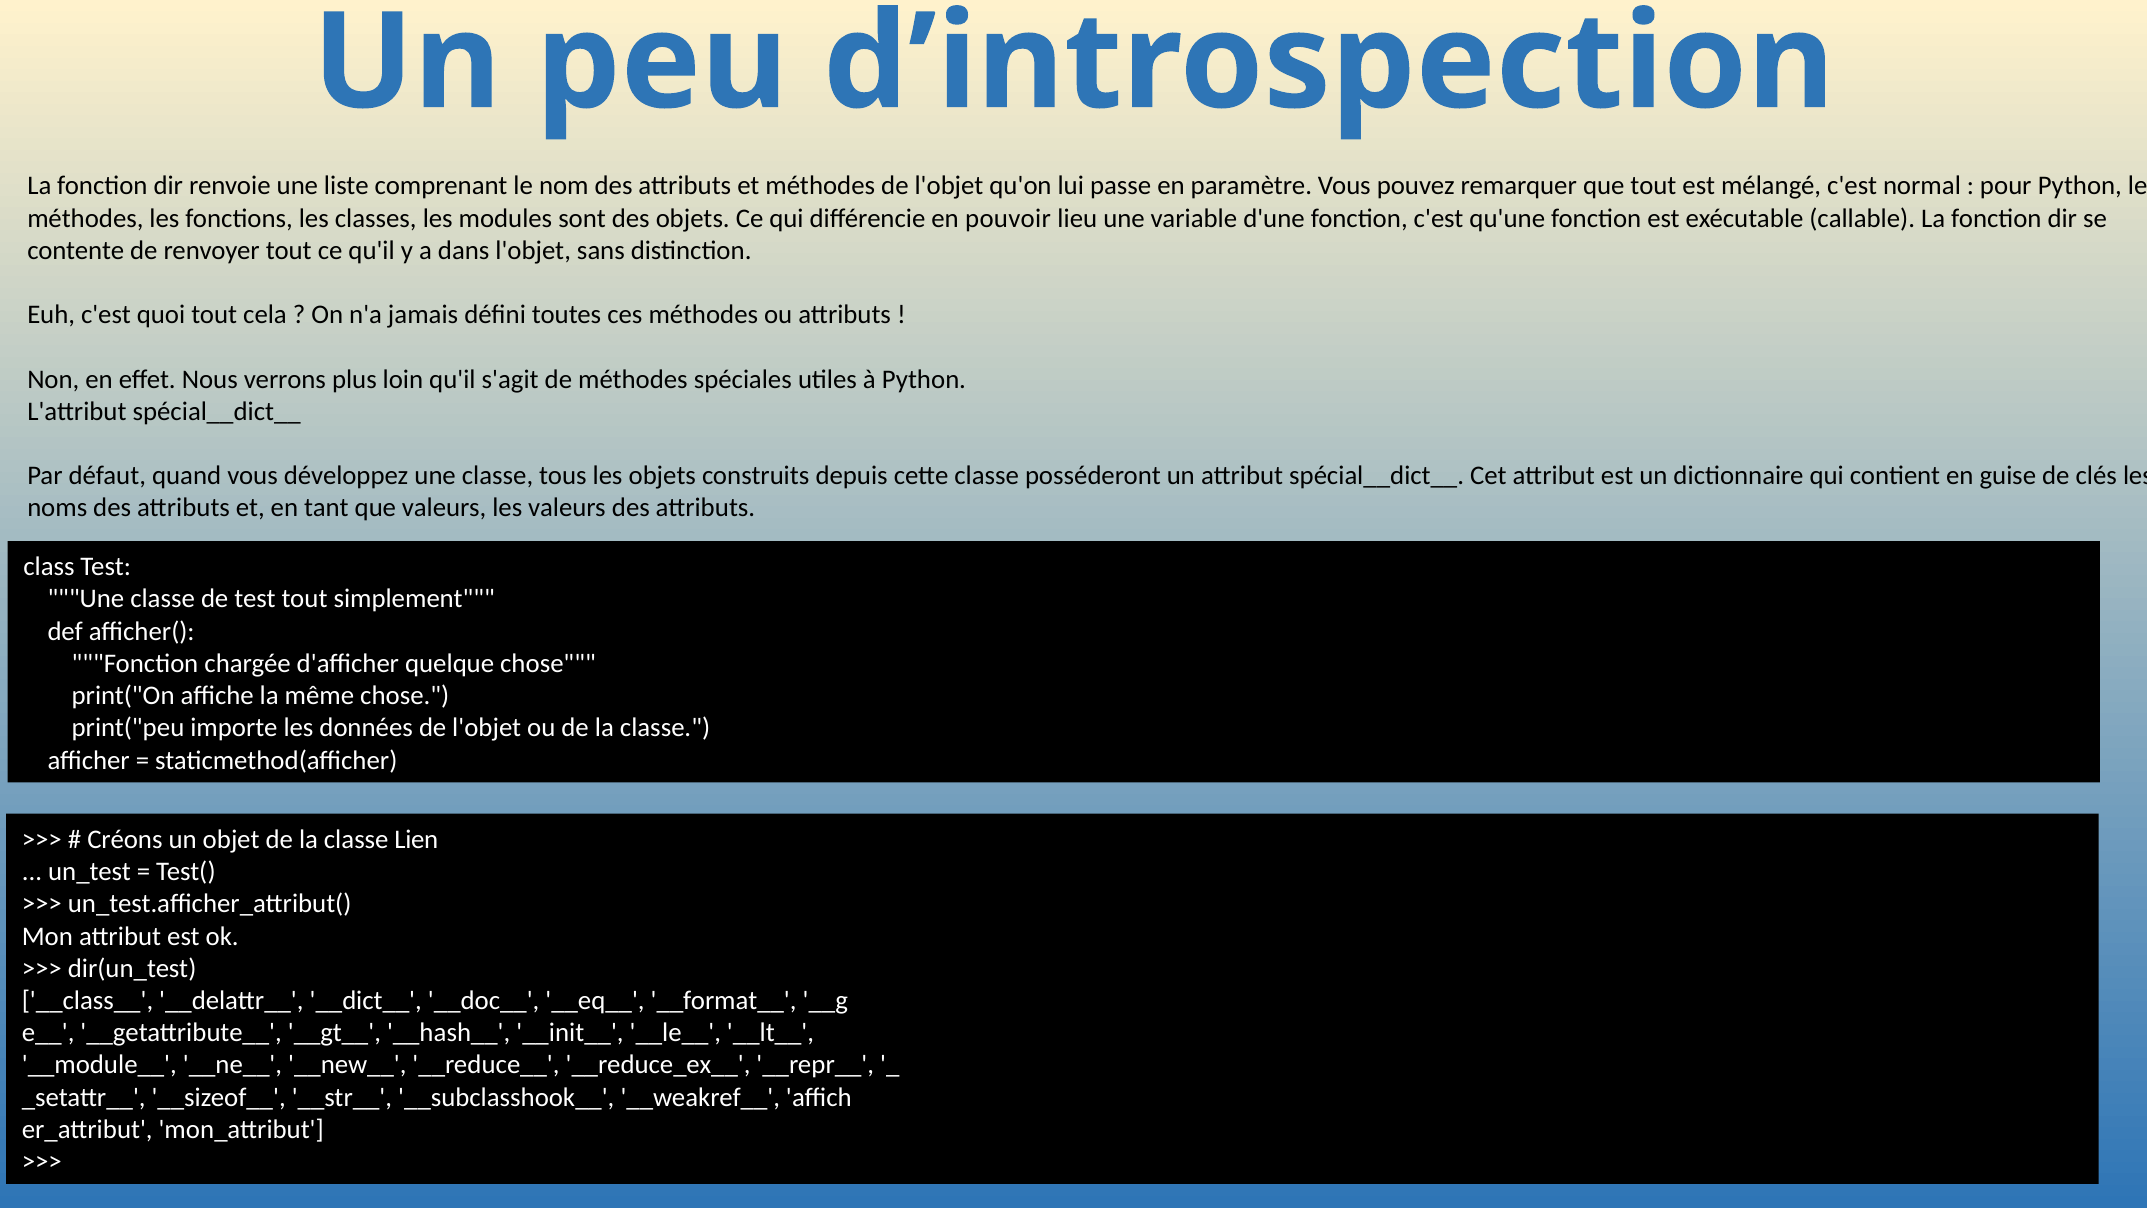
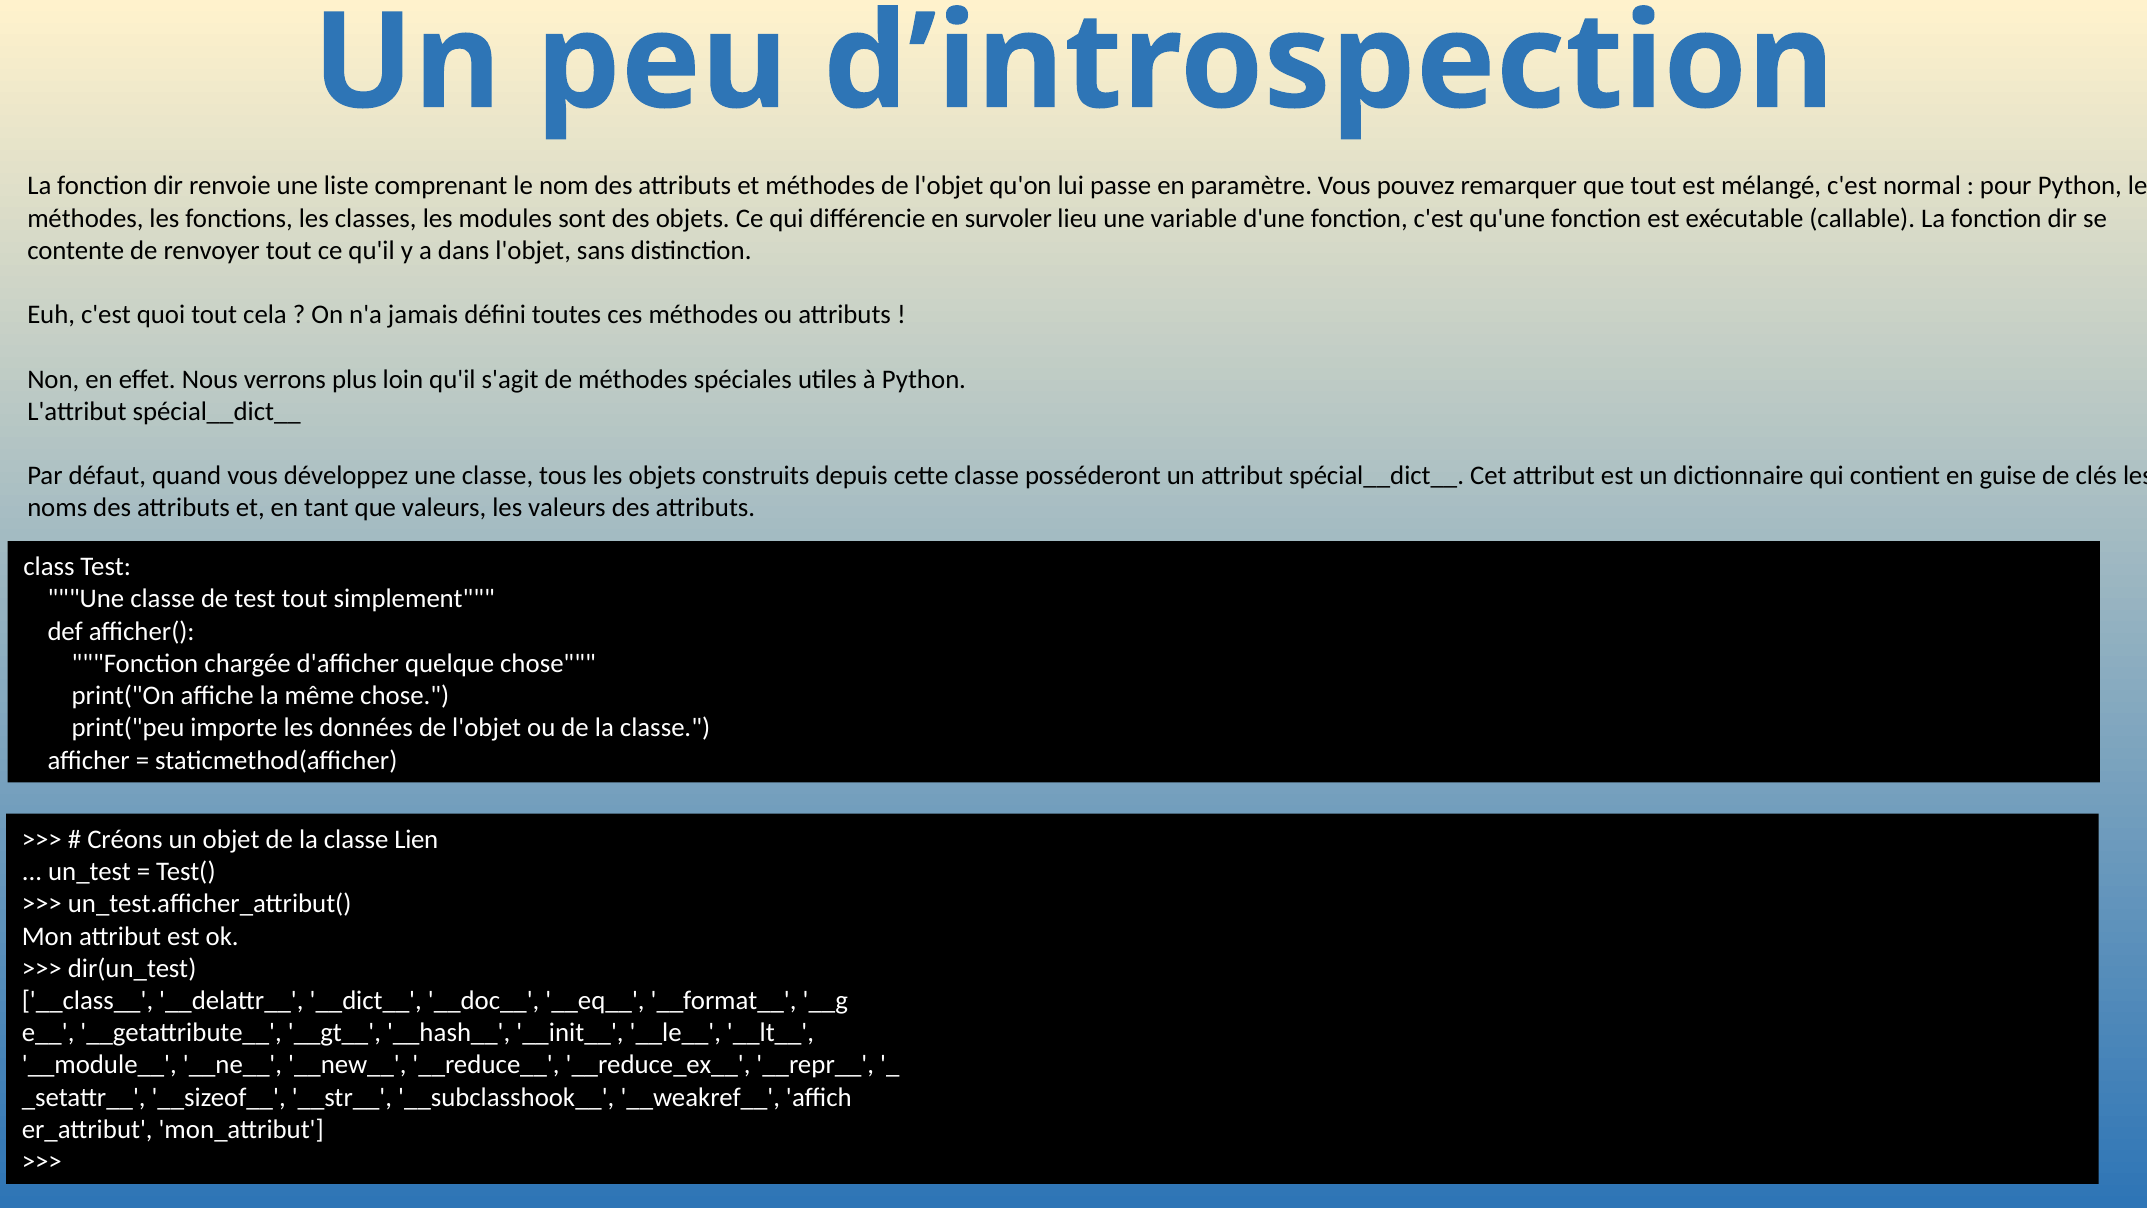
pouvoir: pouvoir -> survoler (1008, 218)
